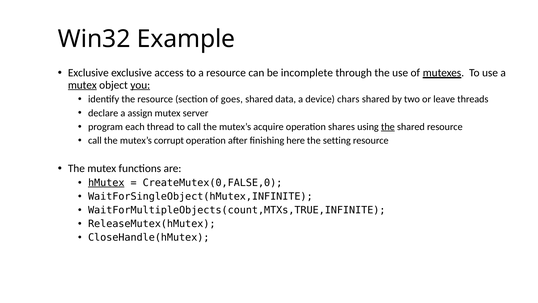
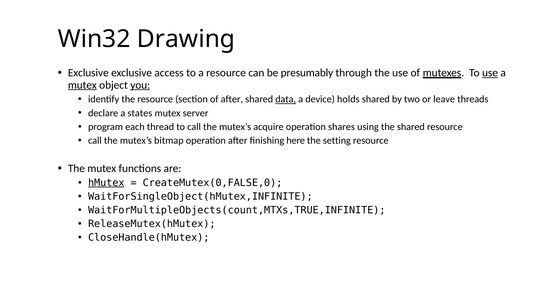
Example: Example -> Drawing (186, 39)
incomplete: incomplete -> presumably (307, 73)
use underline: none -> present (490, 73)
of goes: goes -> after (232, 99)
data underline: none -> present (286, 99)
chars: chars -> holds (348, 99)
assign: assign -> states (140, 113)
the underline: present -> none (388, 127)
corrupt: corrupt -> bitmap (169, 140)
